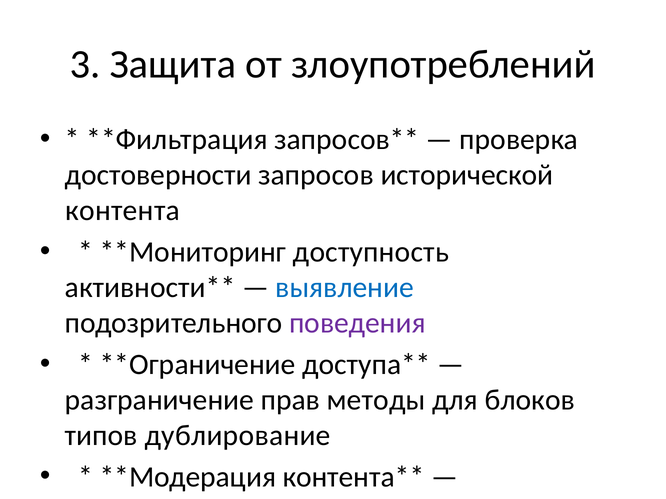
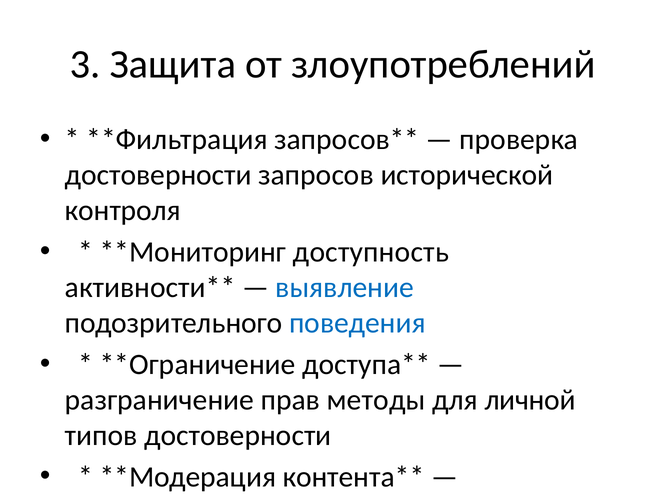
контента: контента -> контроля (123, 211)
поведения colour: purple -> blue (357, 323)
блоков: блоков -> личной (530, 400)
типов дублирование: дублирование -> достоверности (238, 436)
